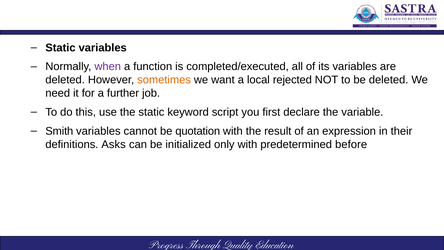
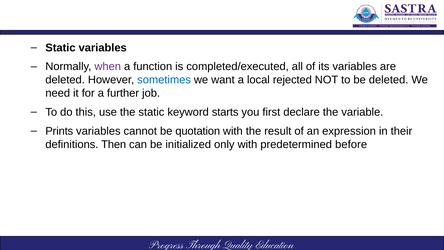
sometimes colour: orange -> blue (164, 80)
script: script -> starts (225, 112)
Smith: Smith -> Prints (59, 131)
Asks: Asks -> Then (114, 144)
